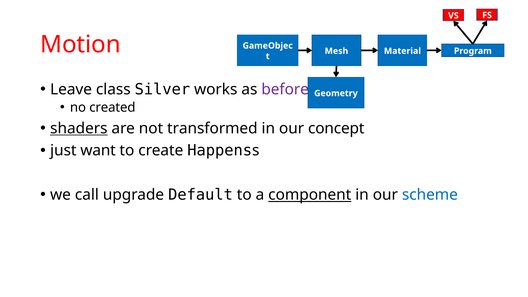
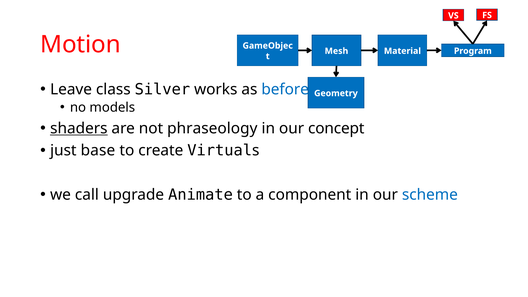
before colour: purple -> blue (285, 89)
created: created -> models (112, 107)
transformed: transformed -> phraseology (212, 128)
want: want -> base (98, 151)
Happens: Happens -> Virtual (220, 151)
Default: Default -> Animate (200, 195)
component underline: present -> none (310, 195)
